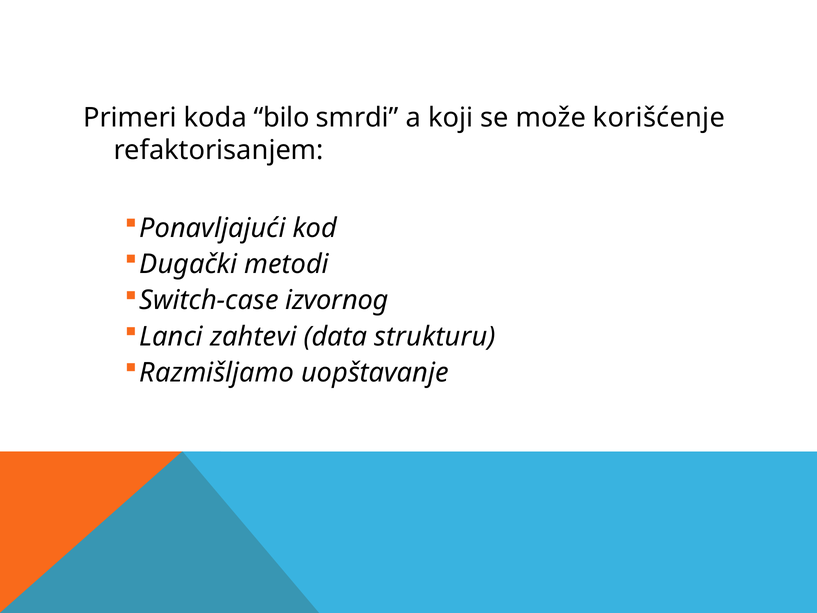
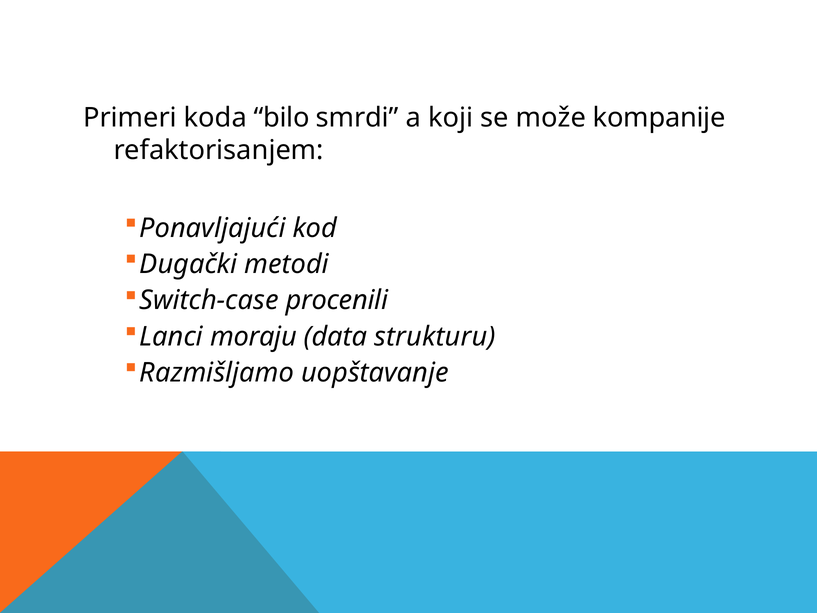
korišćenje: korišćenje -> kompanije (659, 118)
izvornog: izvornog -> procenili (337, 300)
zahtevi: zahtevi -> moraju (254, 336)
